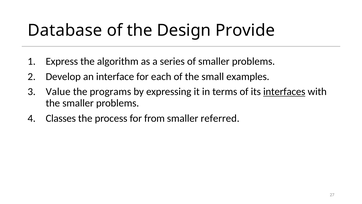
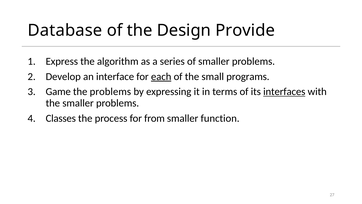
each underline: none -> present (161, 76)
examples: examples -> programs (248, 76)
Value: Value -> Game (58, 92)
the programs: programs -> problems (110, 92)
referred: referred -> function (220, 118)
